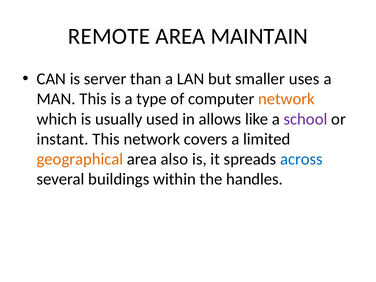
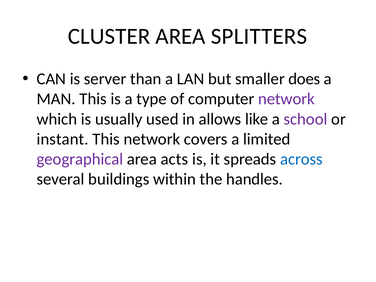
REMOTE: REMOTE -> CLUSTER (109, 36)
MAINTAIN: MAINTAIN -> SPLITTERS (259, 36)
uses: uses -> does (304, 79)
network colour: orange -> purple (286, 99)
geographical colour: orange -> purple (80, 159)
also: also -> acts (174, 159)
